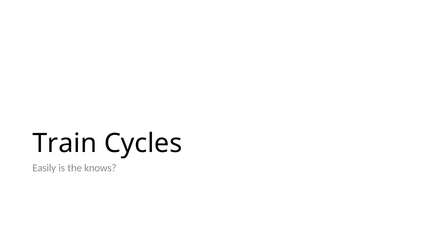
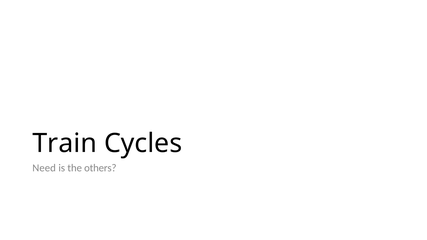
Easily: Easily -> Need (44, 168)
knows: knows -> others (100, 168)
